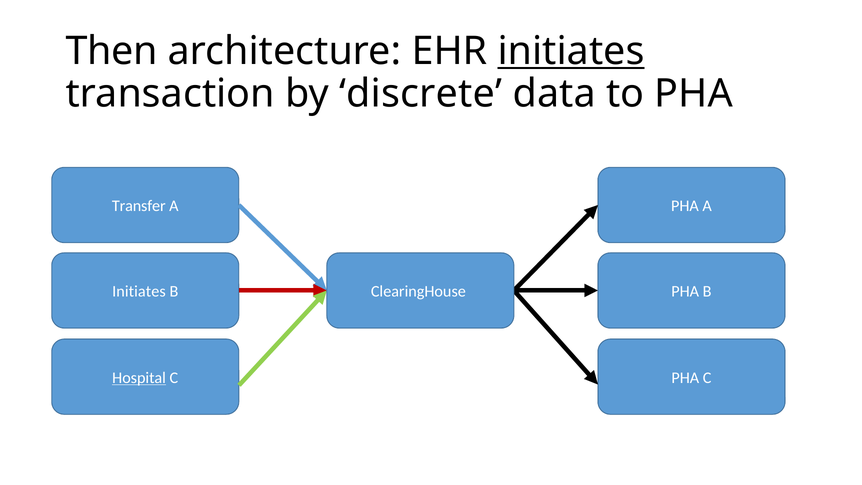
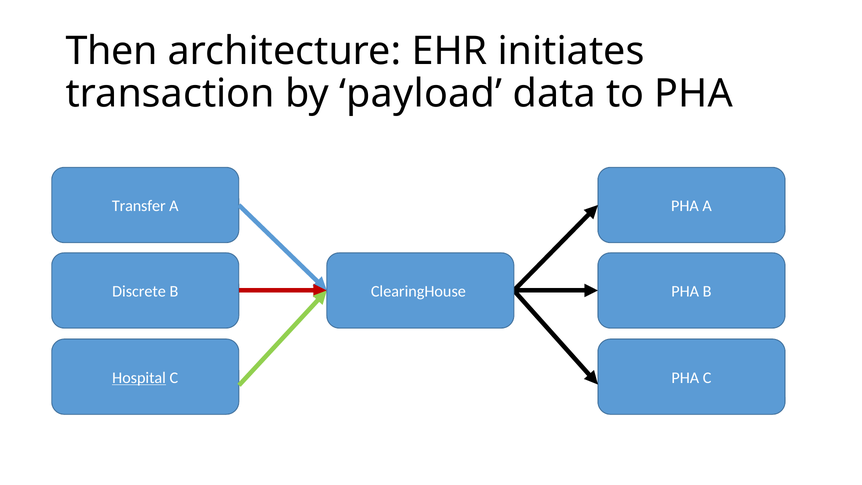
initiates underline: present -> none (571, 51)
discrete: discrete -> payload (421, 94)
Initiates: Initiates -> Discrete (139, 291)
